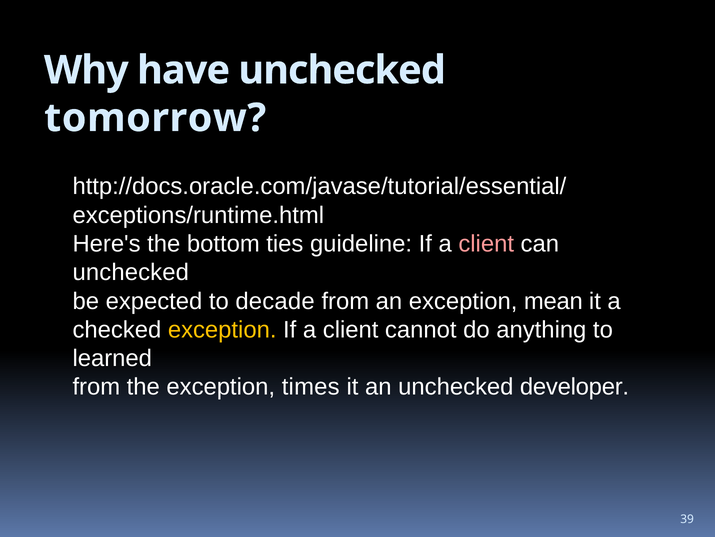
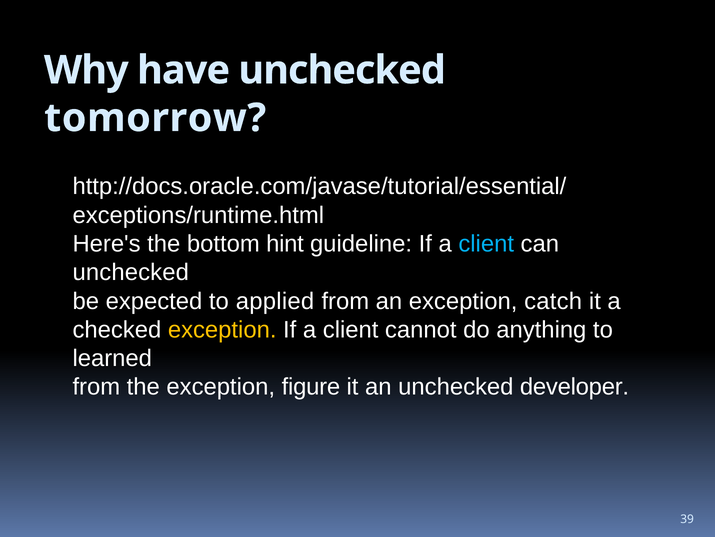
ties: ties -> hint (285, 244)
client colour: pink -> light blue (486, 244)
decade: decade -> applied (275, 301)
mean: mean -> catch (553, 301)
times: times -> figure (311, 387)
